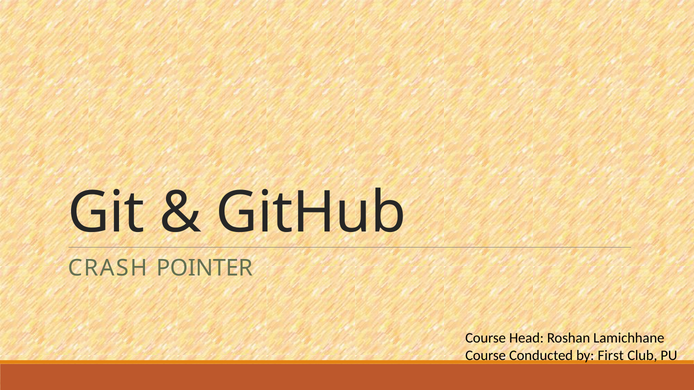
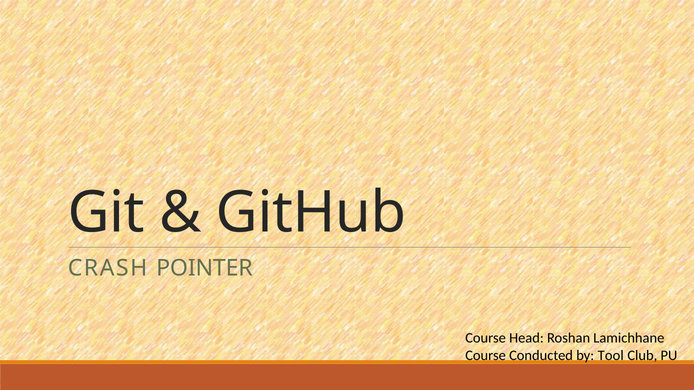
First: First -> Tool (611, 356)
